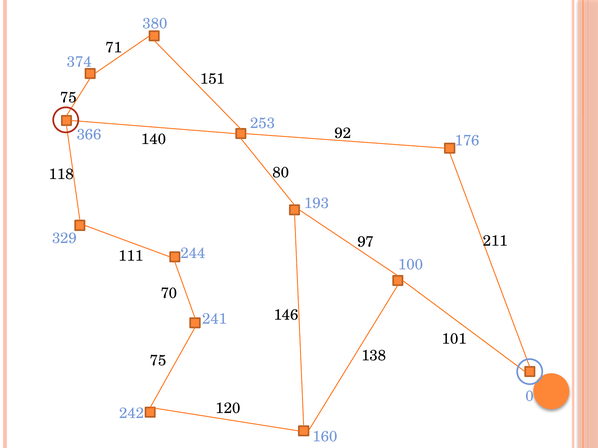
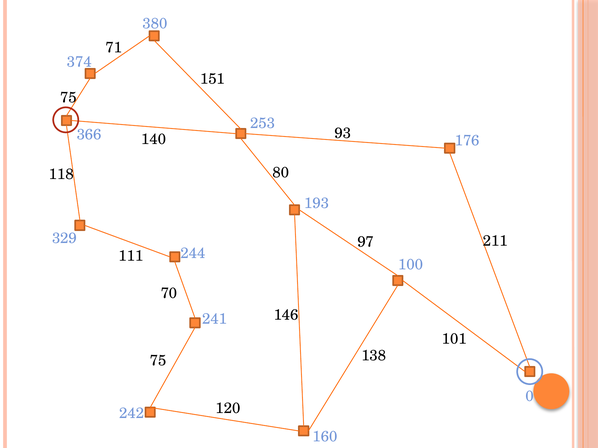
92: 92 -> 93 (343, 133)
